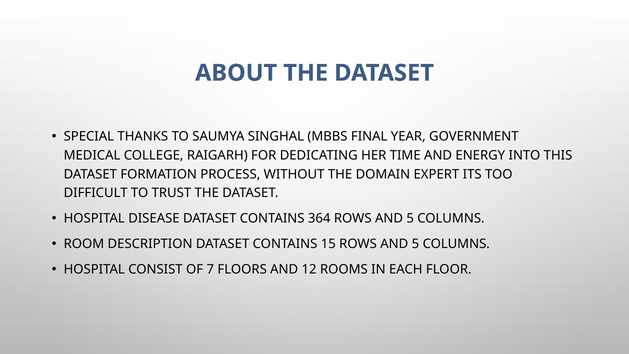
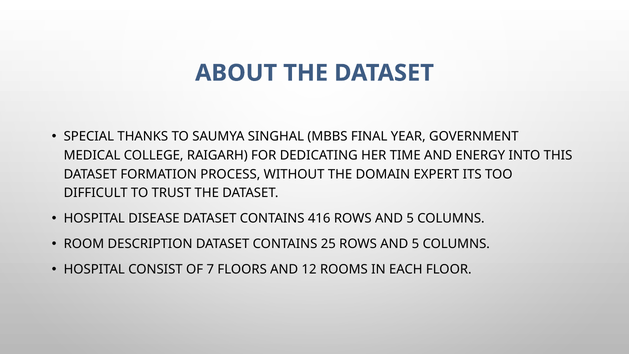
364: 364 -> 416 (319, 218)
15: 15 -> 25 (328, 244)
